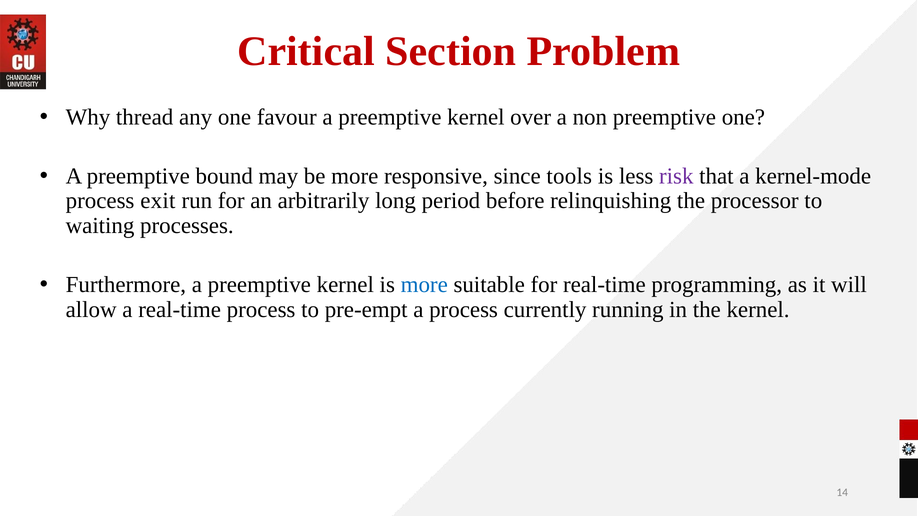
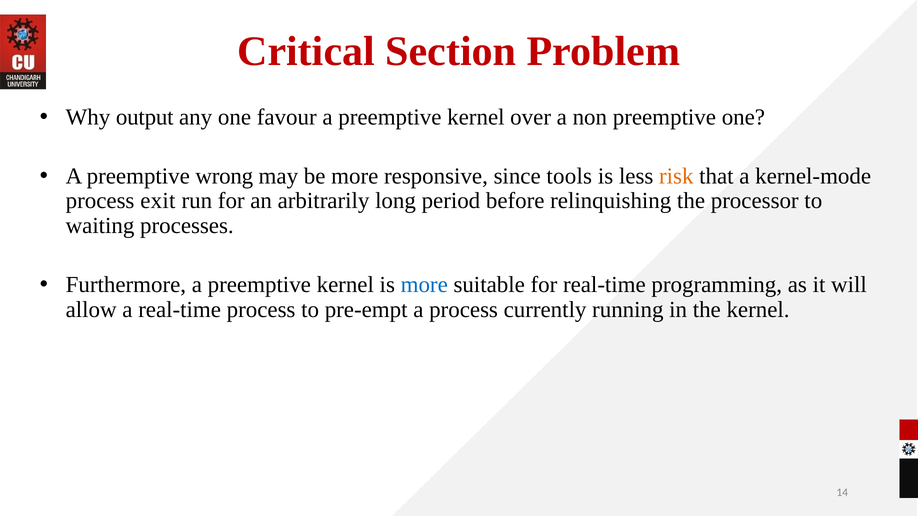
thread: thread -> output (145, 117)
bound: bound -> wrong (224, 176)
risk colour: purple -> orange (676, 176)
